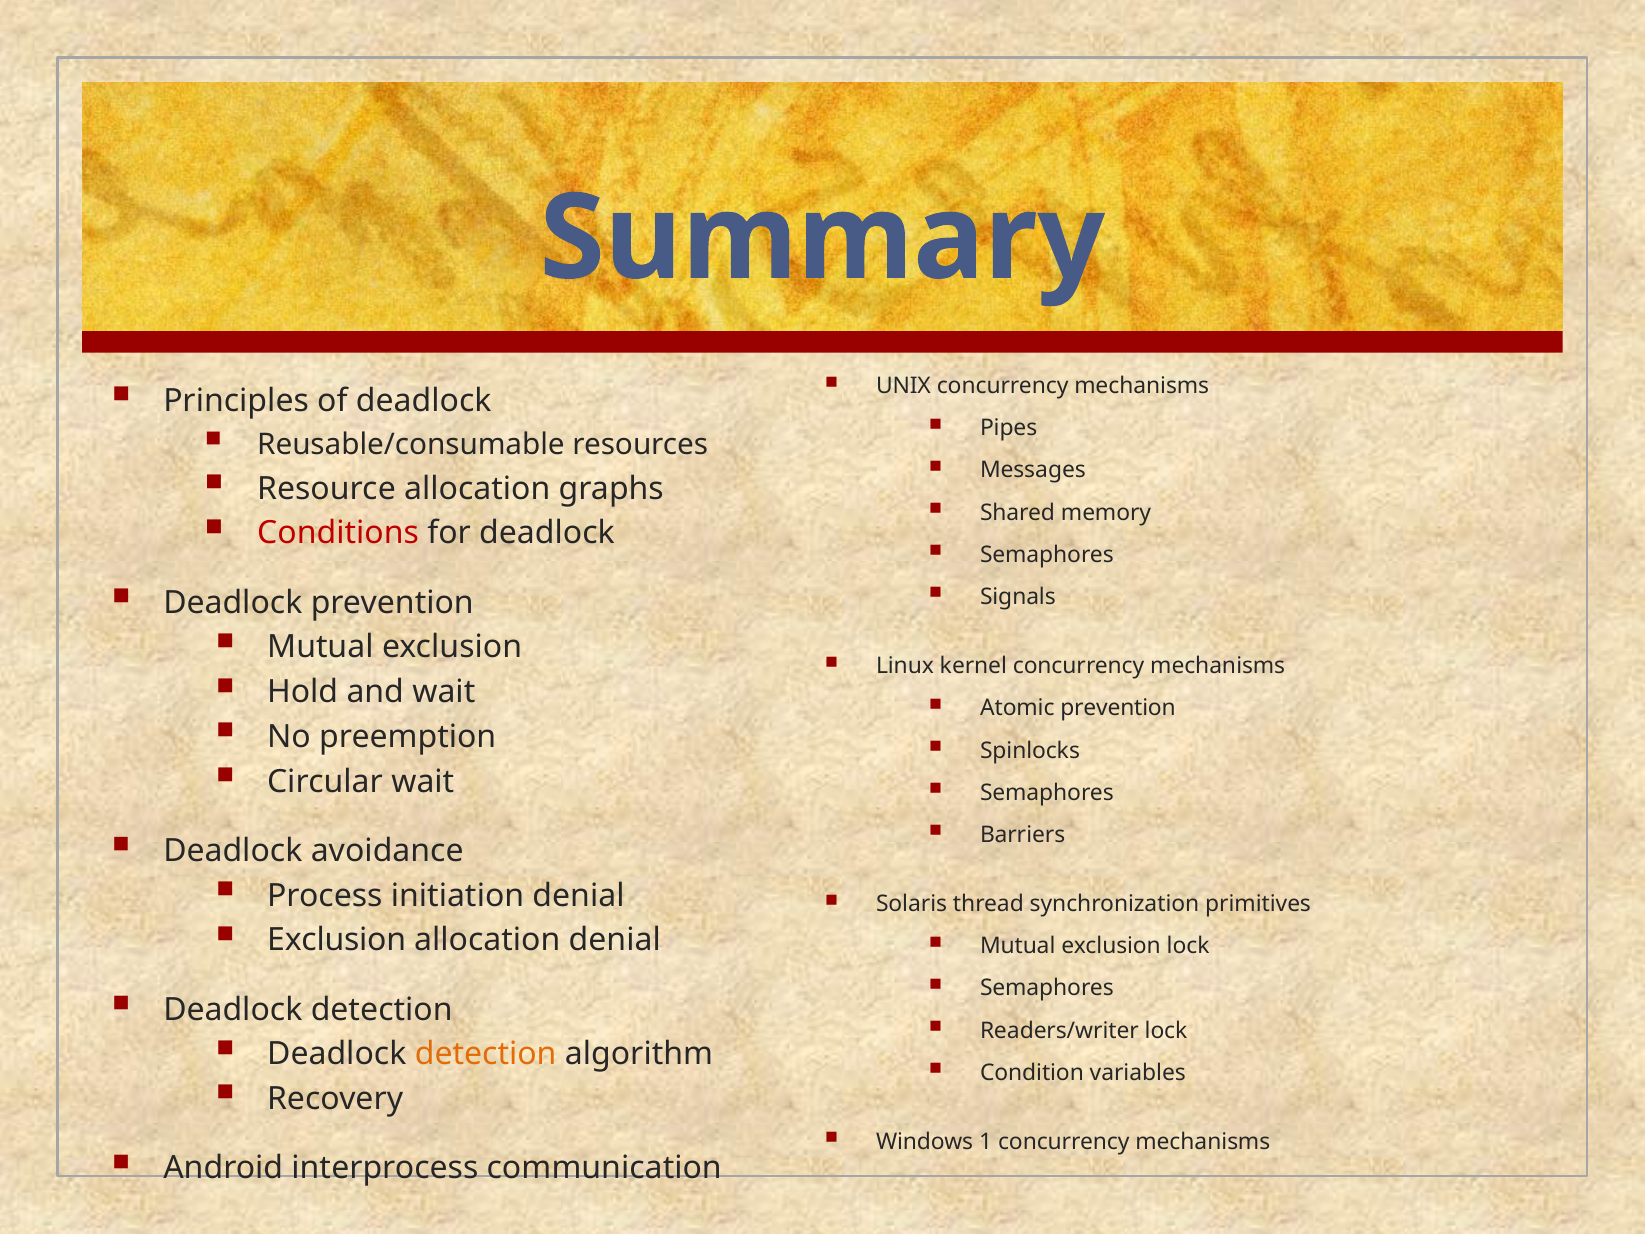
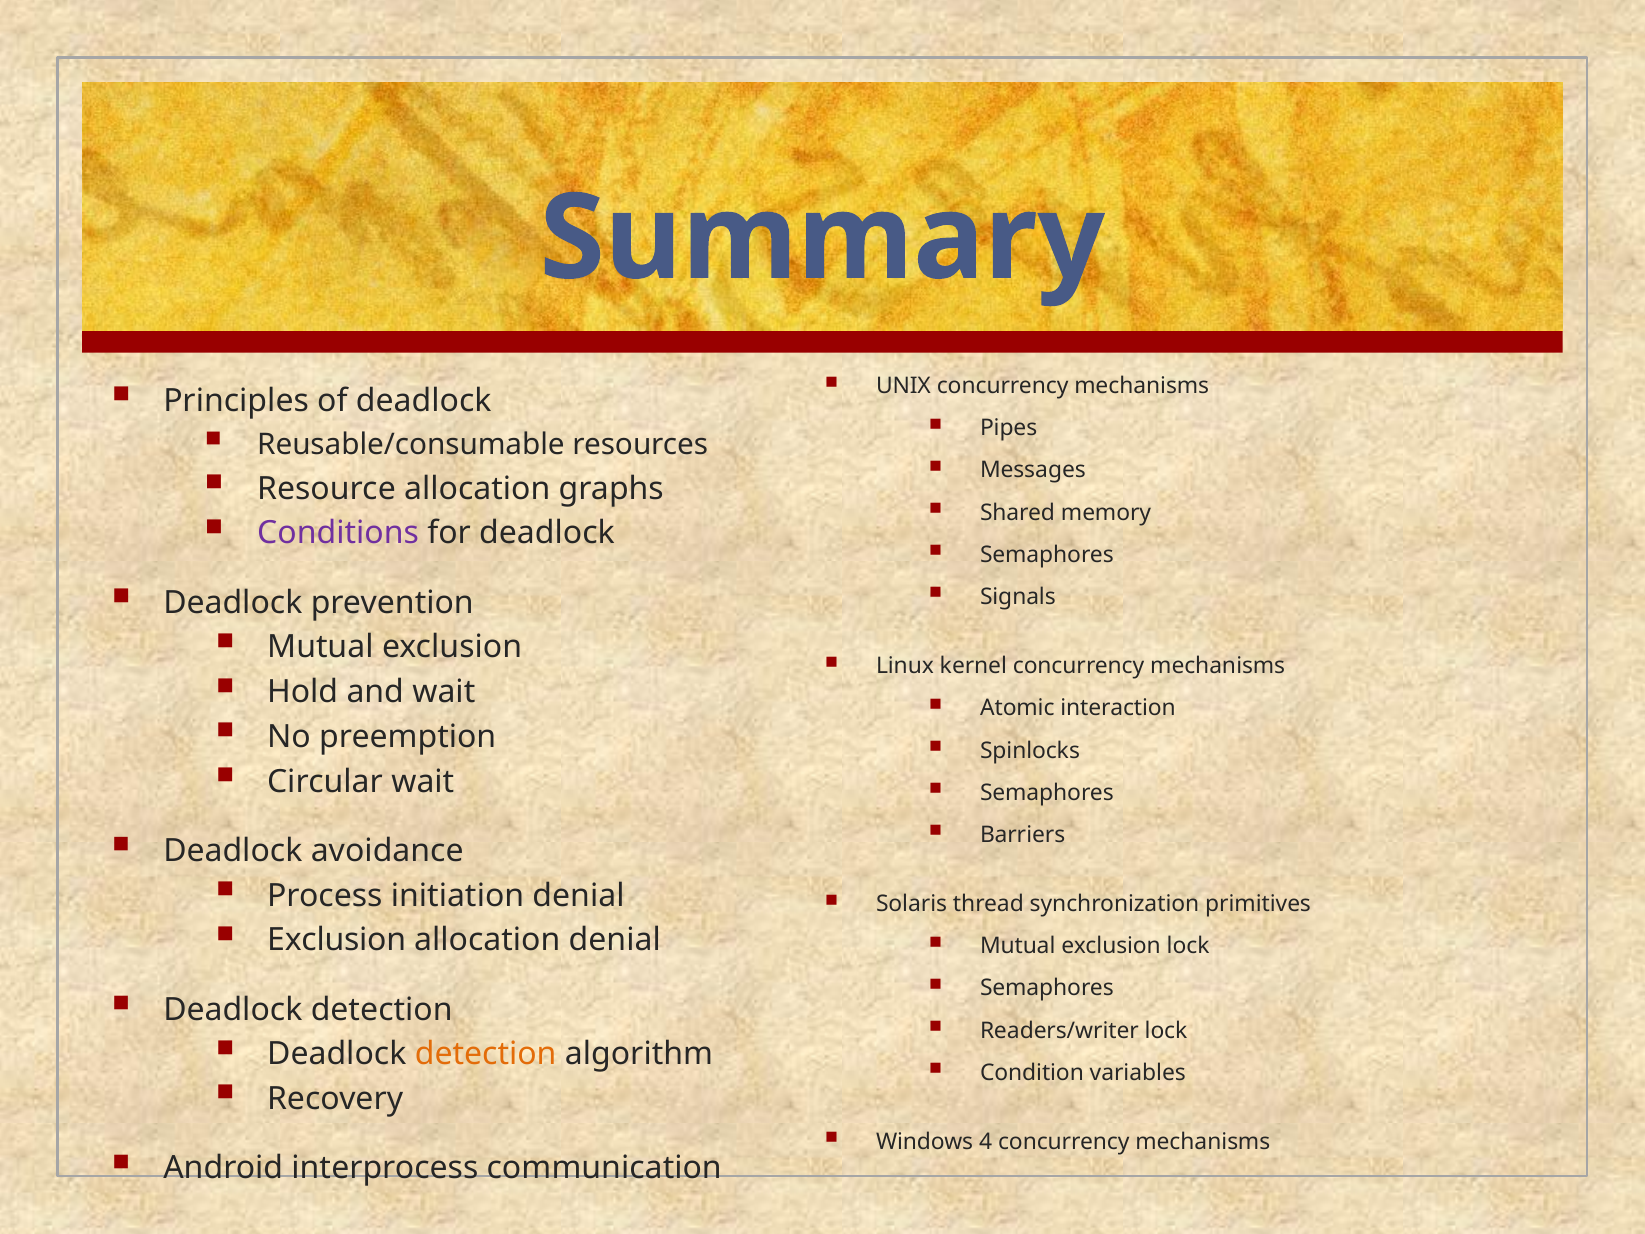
Conditions colour: red -> purple (338, 533)
Atomic prevention: prevention -> interaction (1118, 708)
1: 1 -> 4 (986, 1142)
